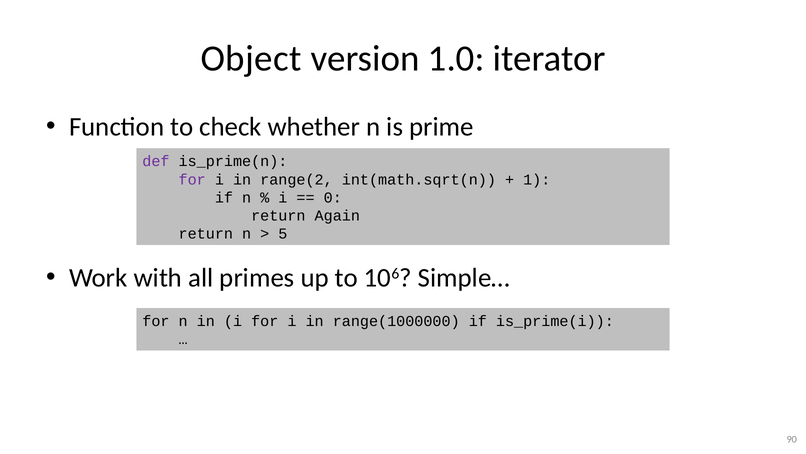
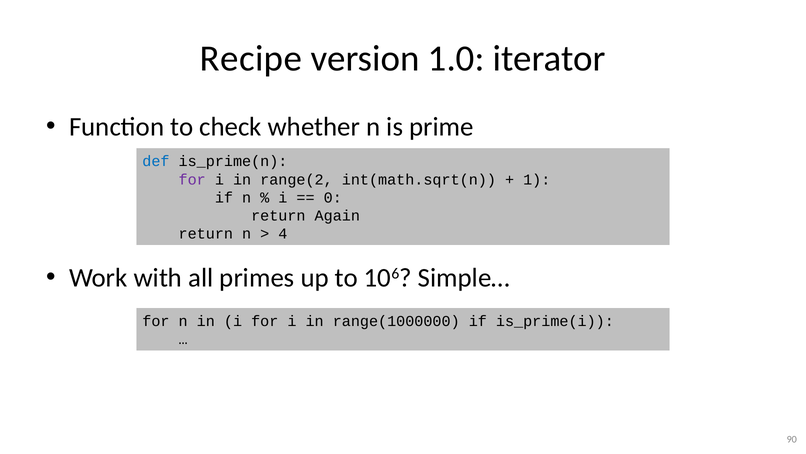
Object: Object -> Recipe (251, 59)
def colour: purple -> blue (156, 161)
5: 5 -> 4 (283, 234)
